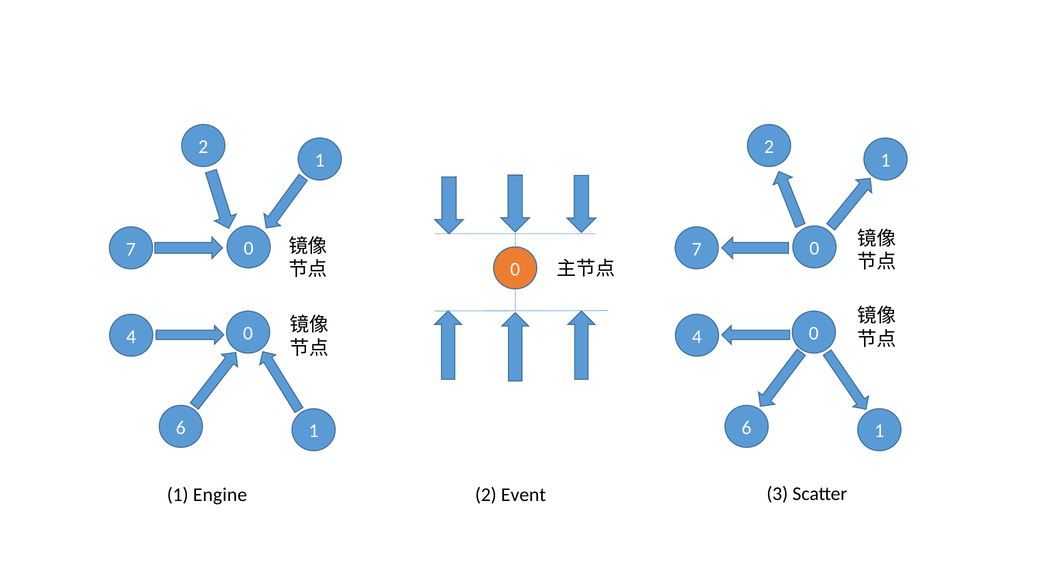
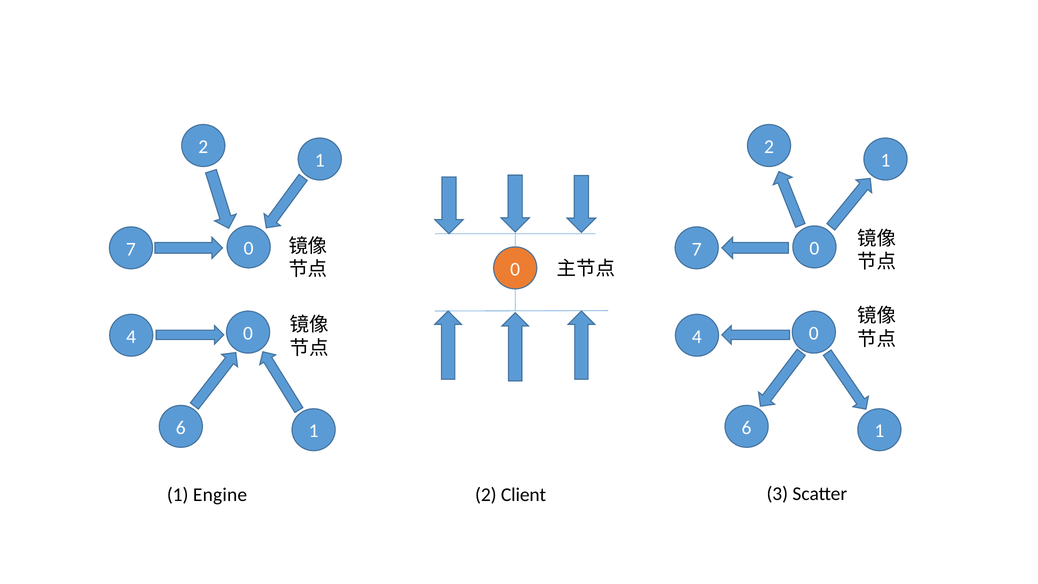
Event: Event -> Client (524, 495)
